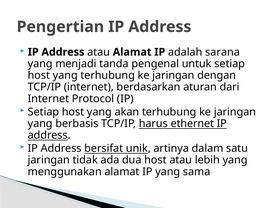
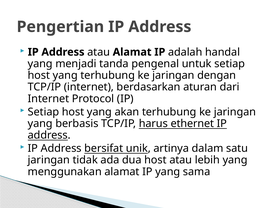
sarana: sarana -> handal (223, 52)
